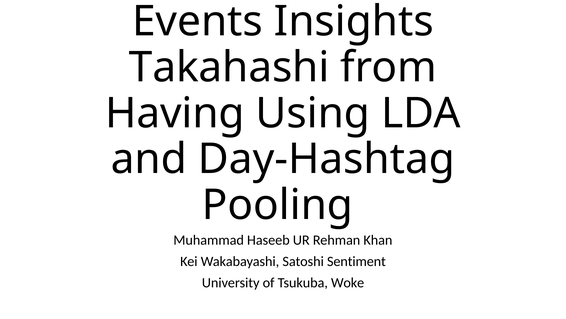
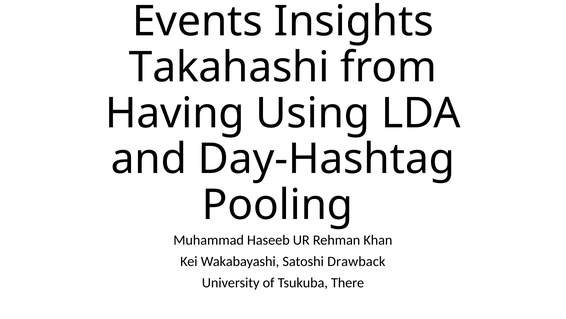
Sentiment: Sentiment -> Drawback (356, 261)
Woke: Woke -> There (348, 282)
